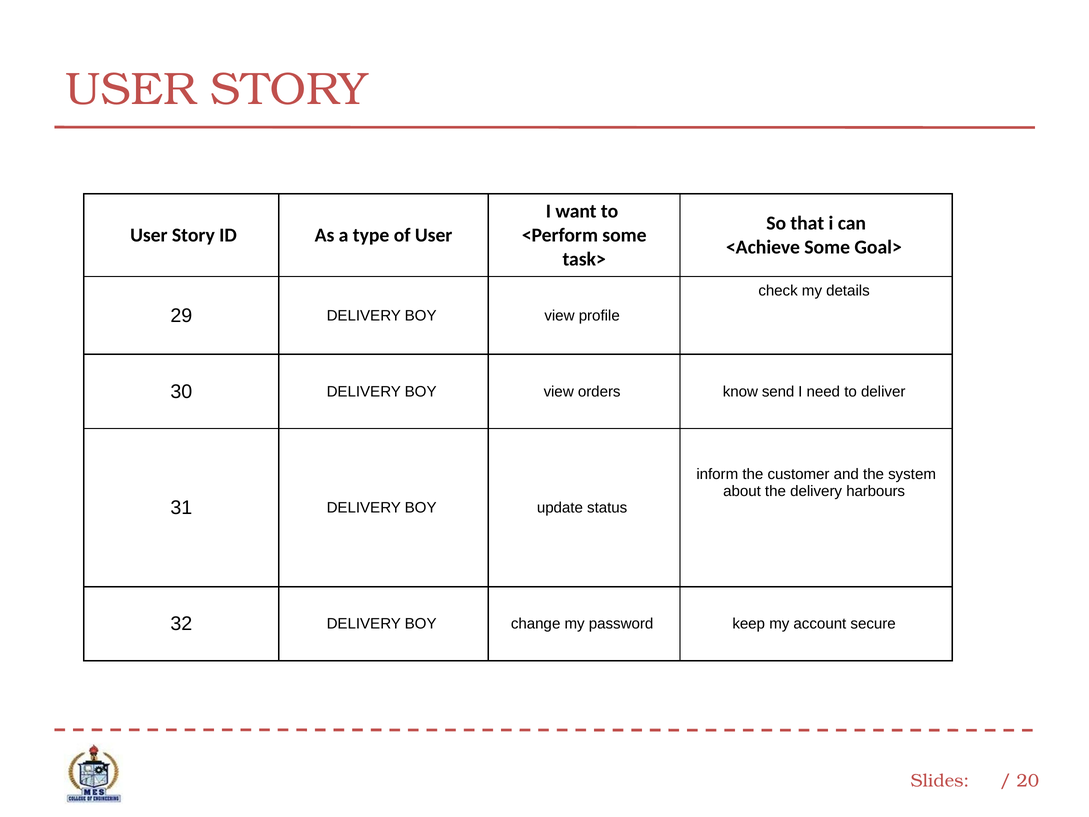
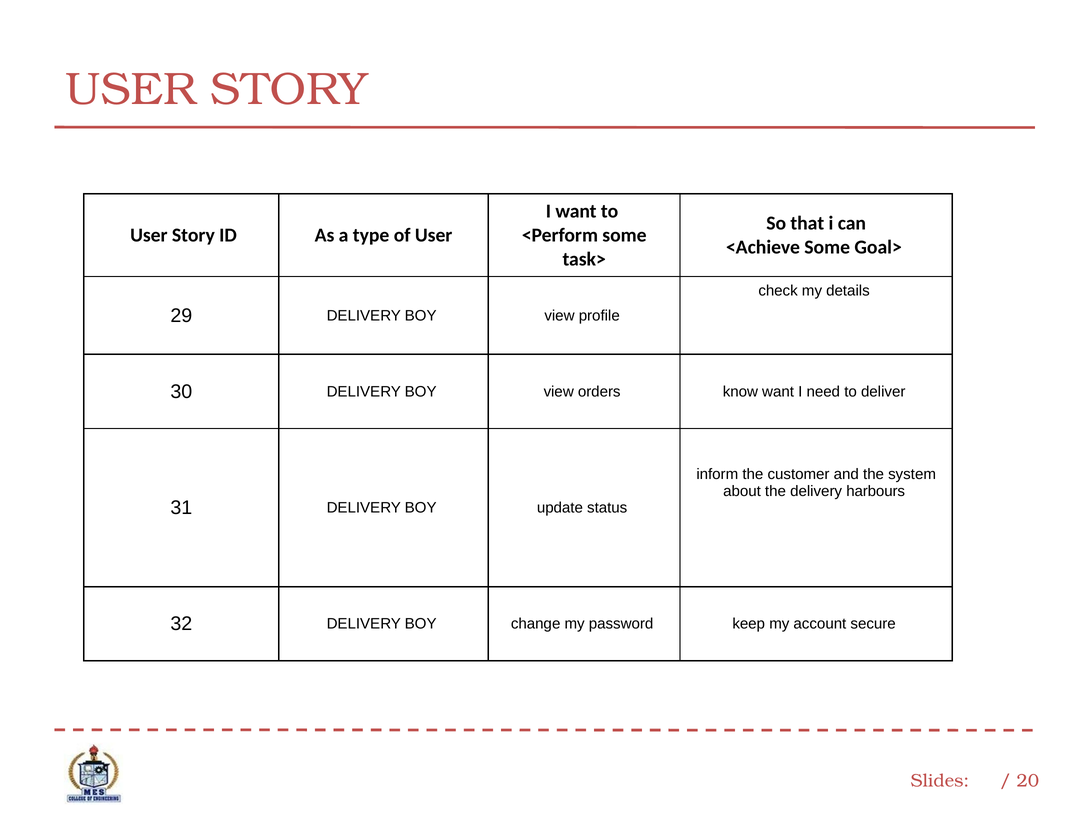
know send: send -> want (778, 391)
